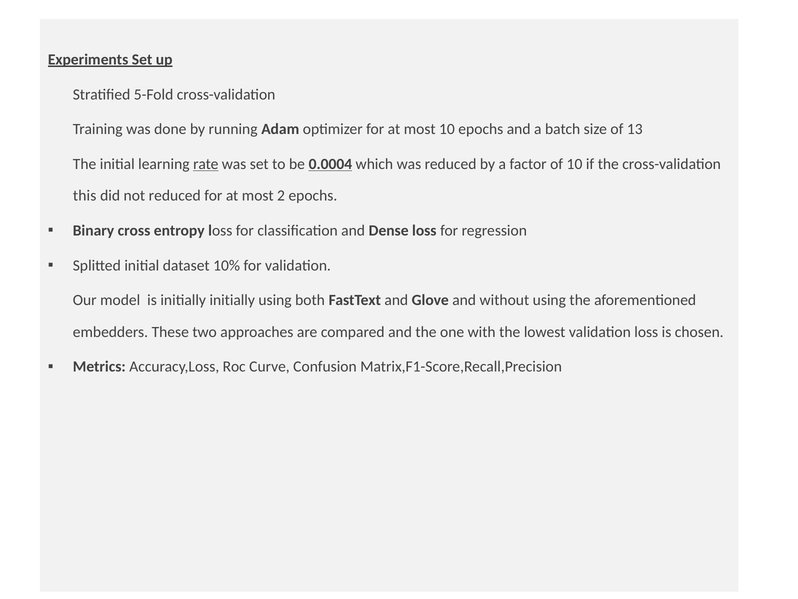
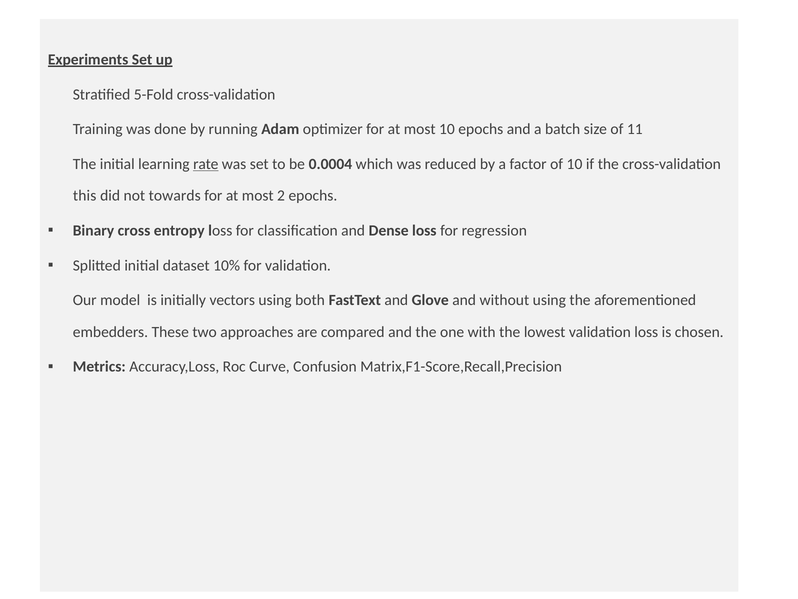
13: 13 -> 11 (635, 129)
0.0004 underline: present -> none (330, 164)
not reduced: reduced -> towards (175, 196)
initially initially: initially -> vectors (232, 300)
